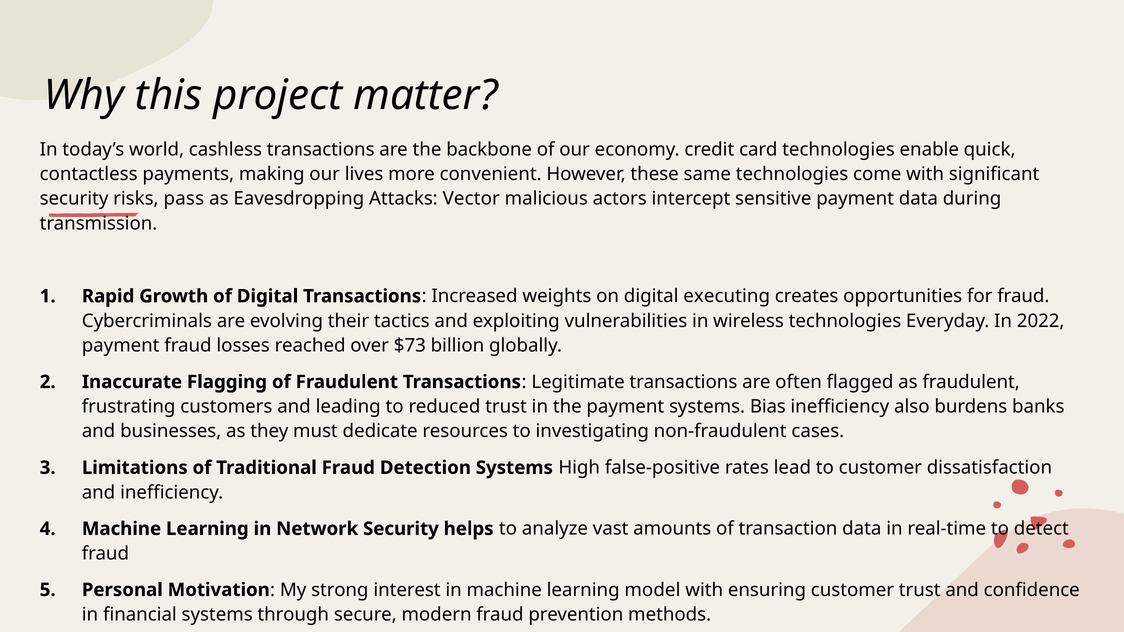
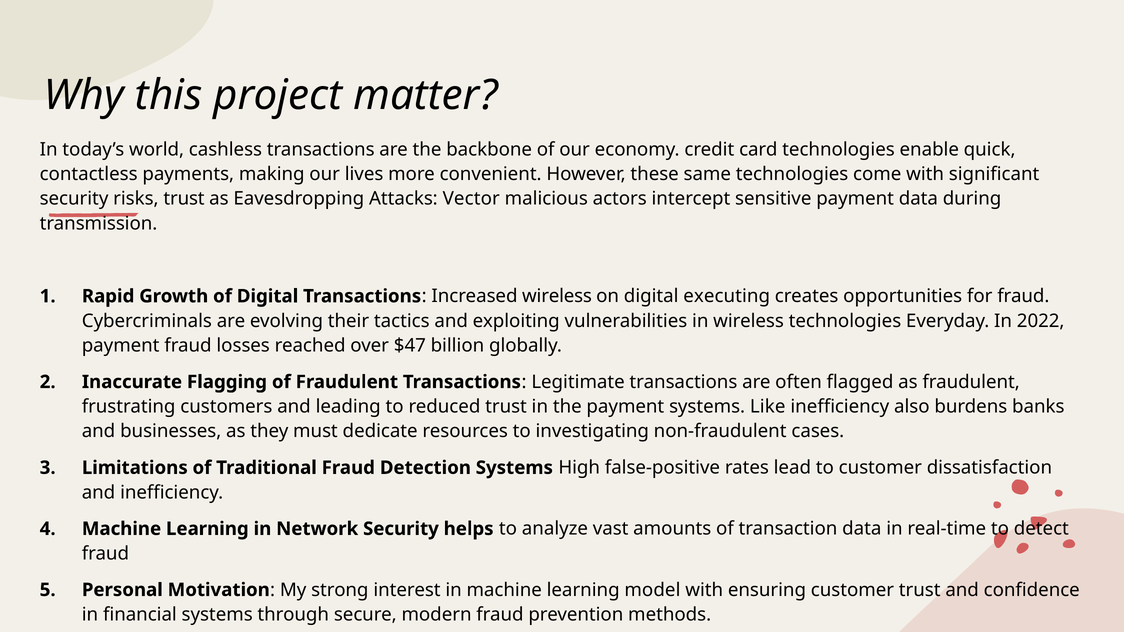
risks pass: pass -> trust (184, 199)
Increased weights: weights -> wireless (557, 296)
$73: $73 -> $47 (410, 346)
Bias: Bias -> Like (768, 407)
